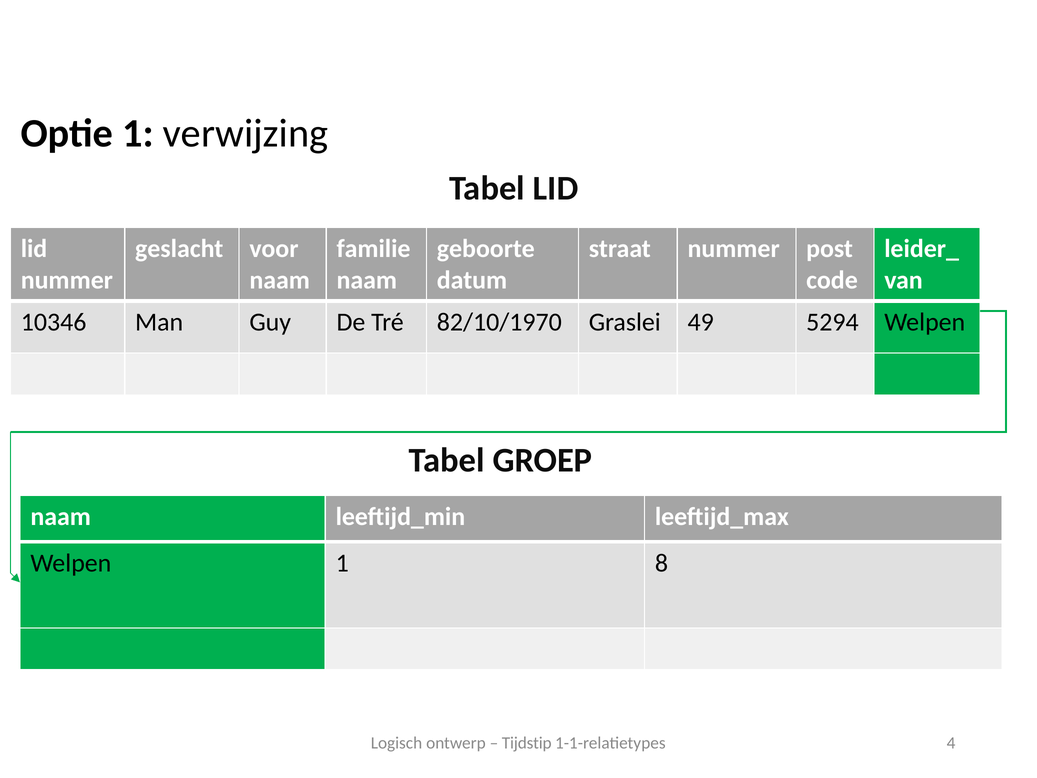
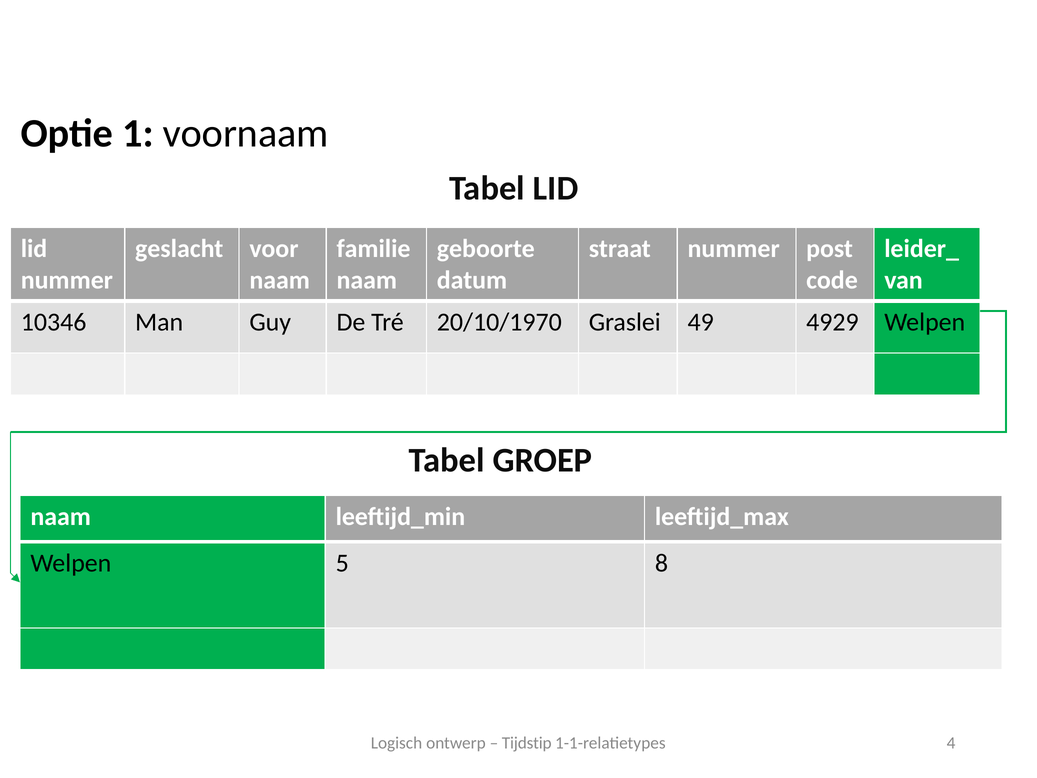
verwijzing: verwijzing -> voornaam (246, 133)
82/10/1970: 82/10/1970 -> 20/10/1970 (499, 322)
5294: 5294 -> 4929 (832, 322)
Welpen 1: 1 -> 5 (342, 563)
